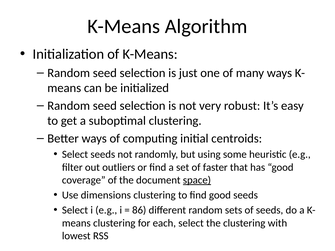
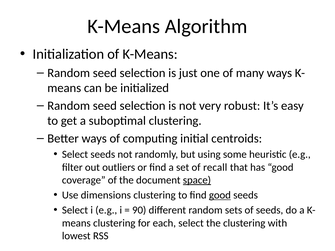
faster: faster -> recall (215, 167)
good underline: none -> present (220, 195)
86: 86 -> 90 (139, 210)
